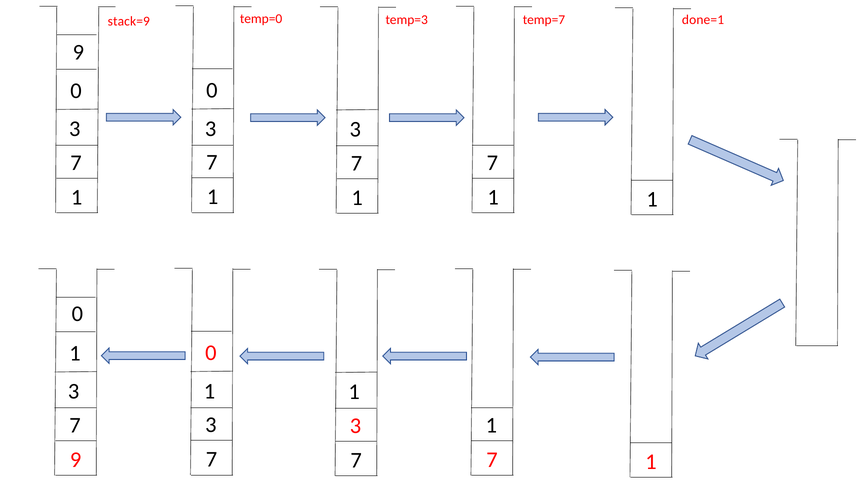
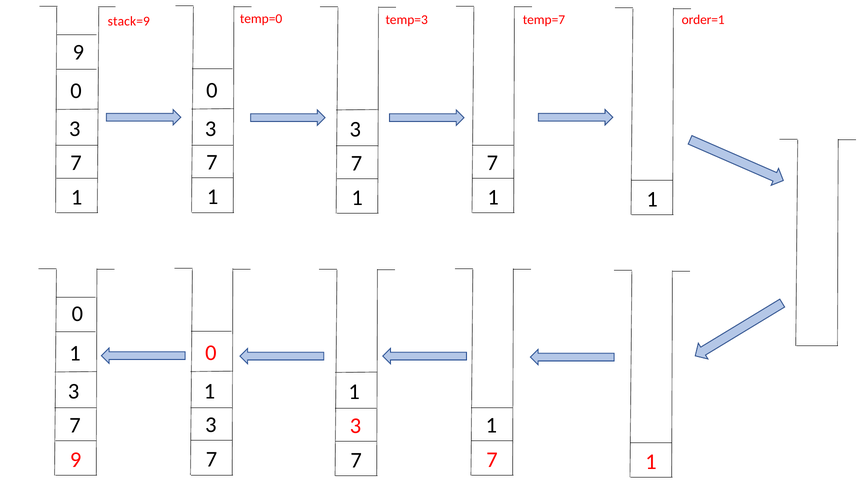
done=1: done=1 -> order=1 (703, 20)
